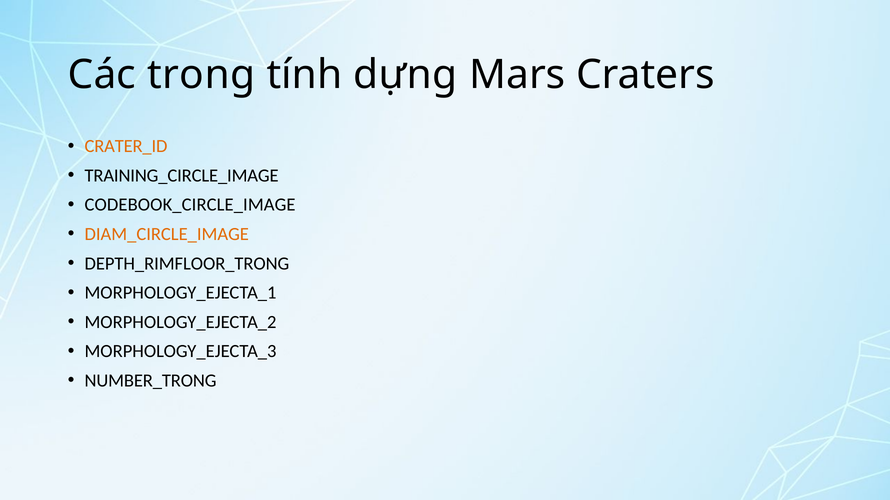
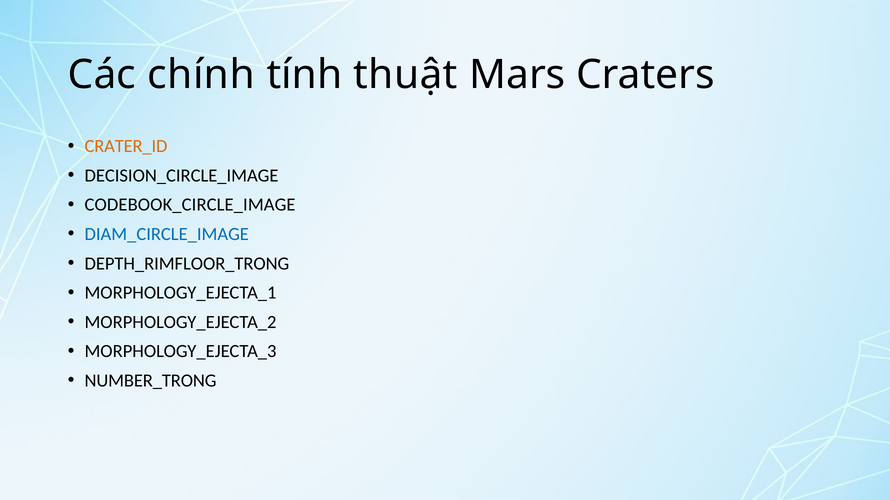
trong: trong -> chính (201, 75)
dựng: dựng -> thuật (406, 75)
TRAINING_CIRCLE_IMAGE: TRAINING_CIRCLE_IMAGE -> DECISION_CIRCLE_IMAGE (182, 176)
DIAM_CIRCLE_IMAGE colour: orange -> blue (167, 234)
